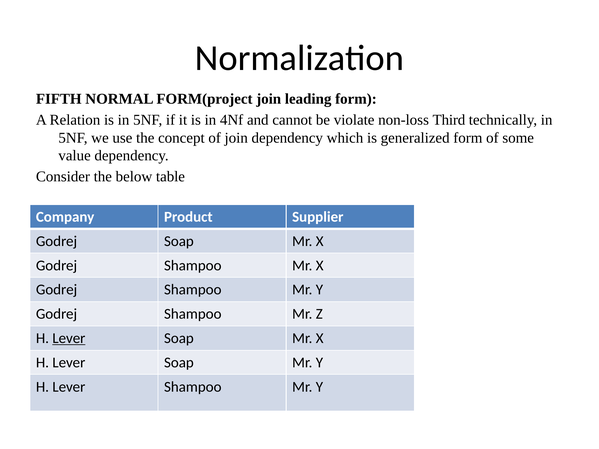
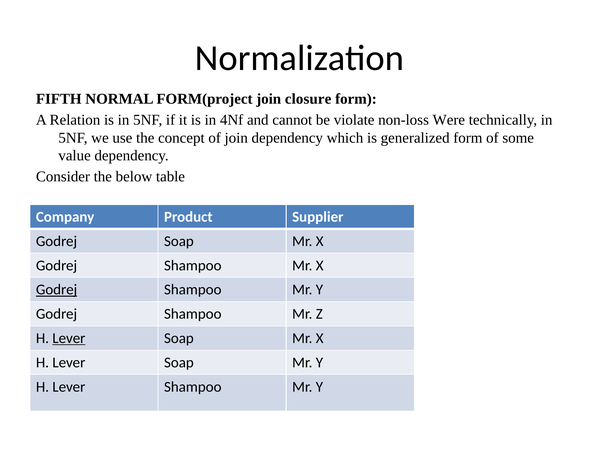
leading: leading -> closure (308, 99)
Third: Third -> Were (449, 120)
Godrej underline: none -> present (57, 290)
